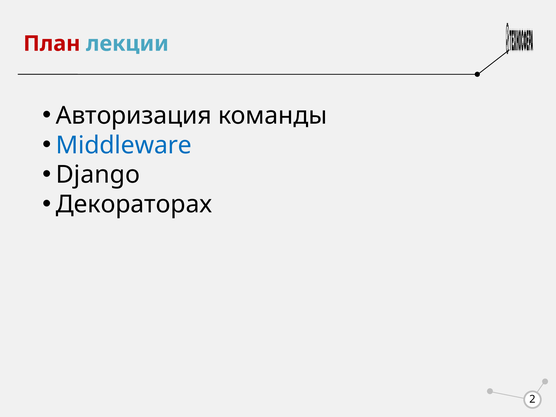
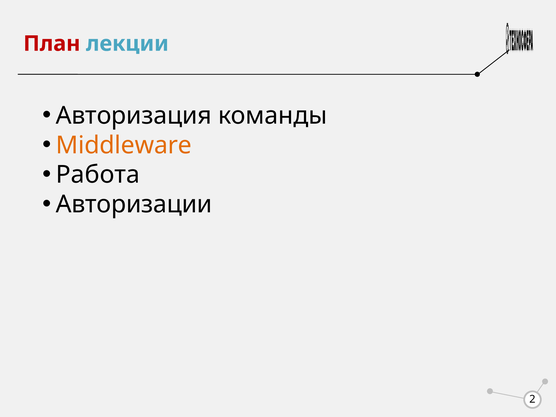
Middleware colour: blue -> orange (124, 145)
Django: Django -> Работа (98, 175)
Декораторах: Декораторах -> Авторизации (134, 205)
